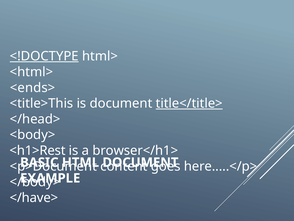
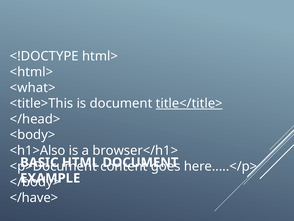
<!DOCTYPE underline: present -> none (44, 56)
<ends>: <ends> -> <what> (33, 87)
<h1>Rest: <h1>Rest -> <h1>Also (38, 150)
